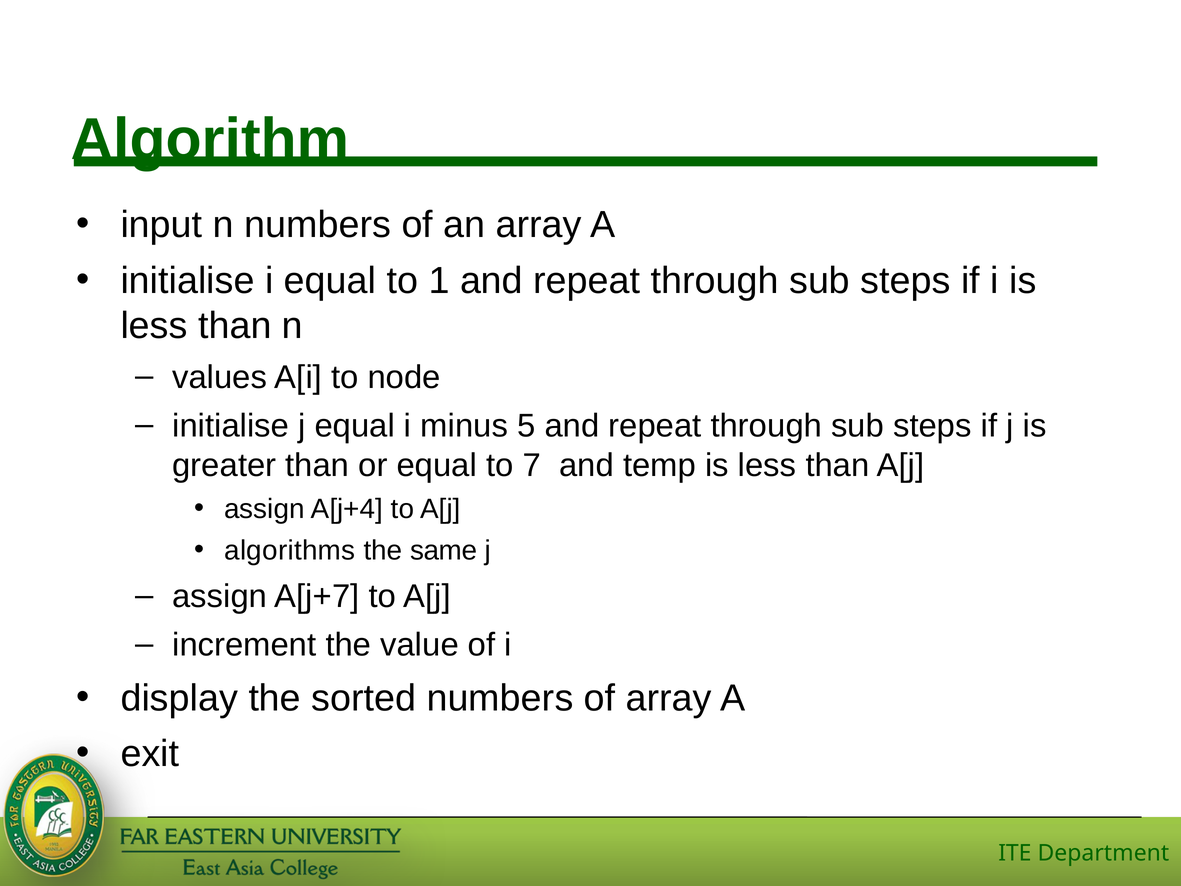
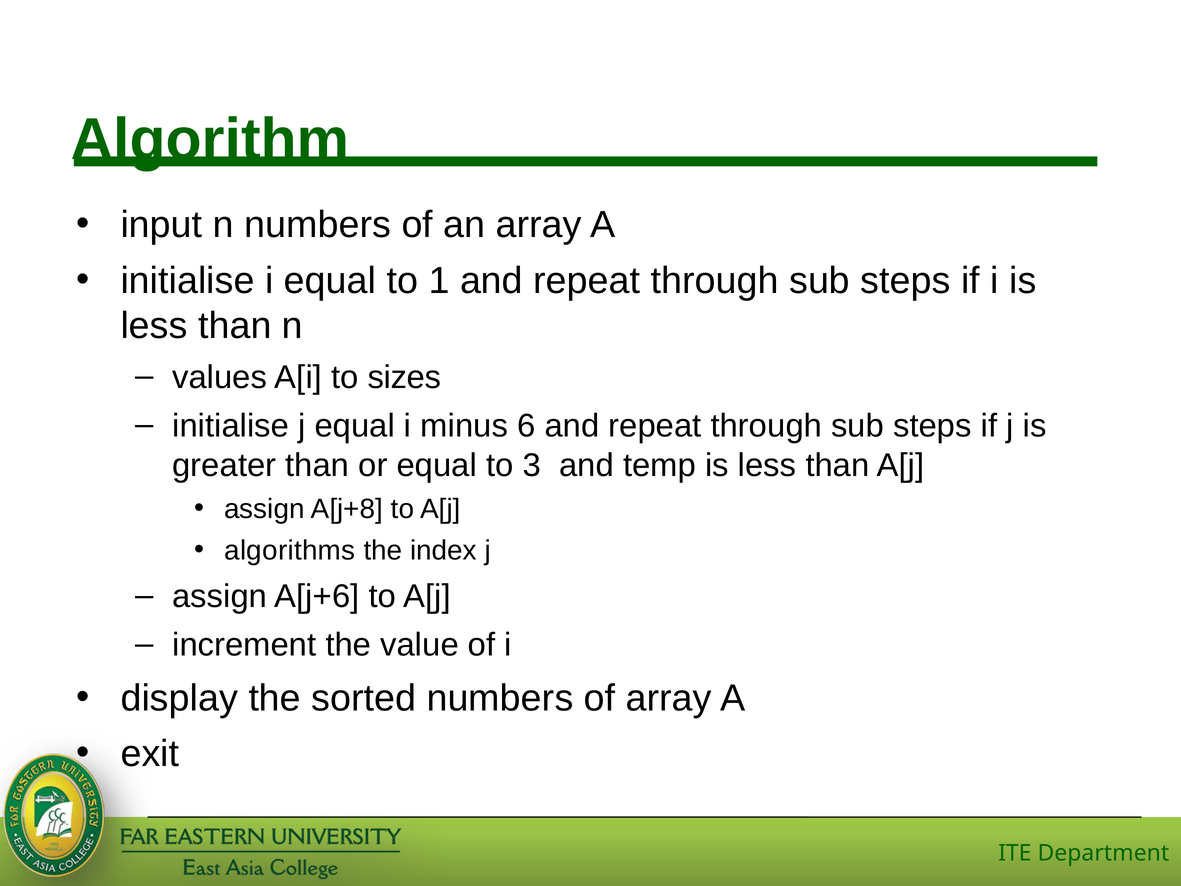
node: node -> sizes (404, 377)
5: 5 -> 6 (526, 426)
7: 7 -> 3 (532, 465)
A[j+4: A[j+4 -> A[j+8 (347, 509)
same: same -> index (444, 550)
A[j+7: A[j+7 -> A[j+6 (317, 596)
